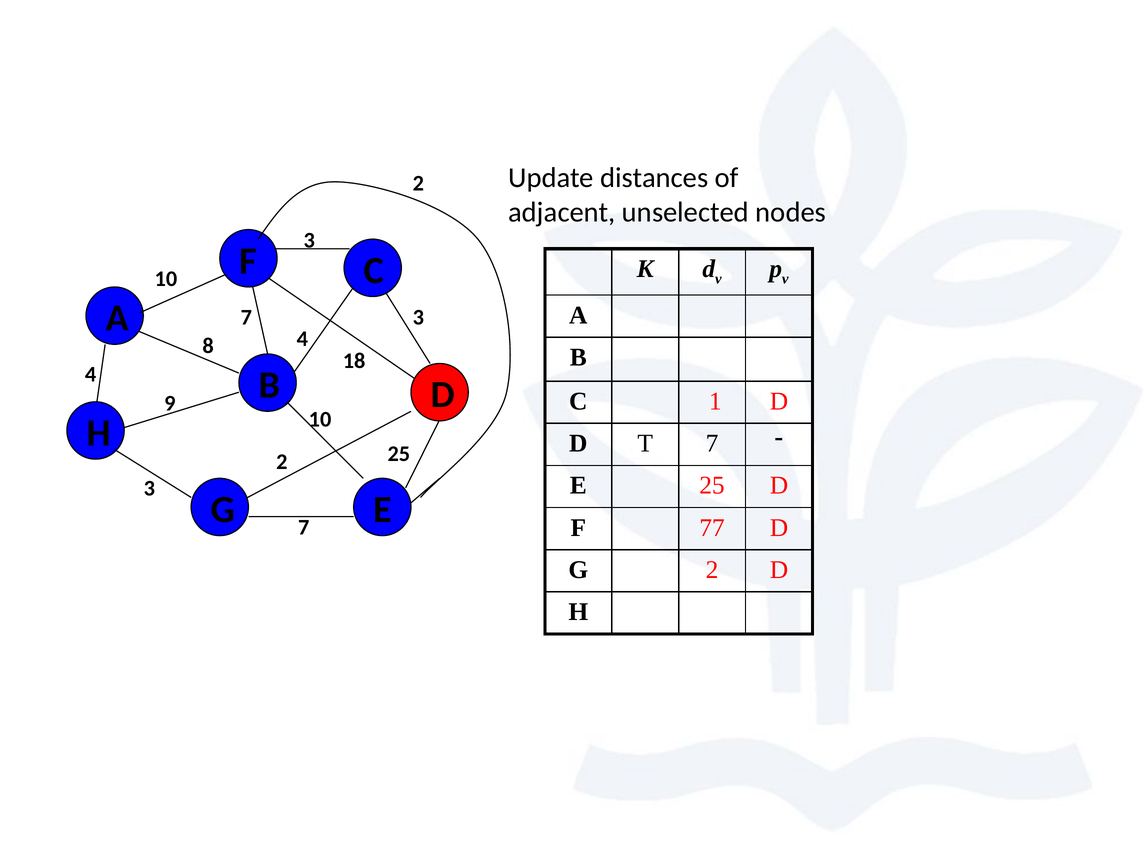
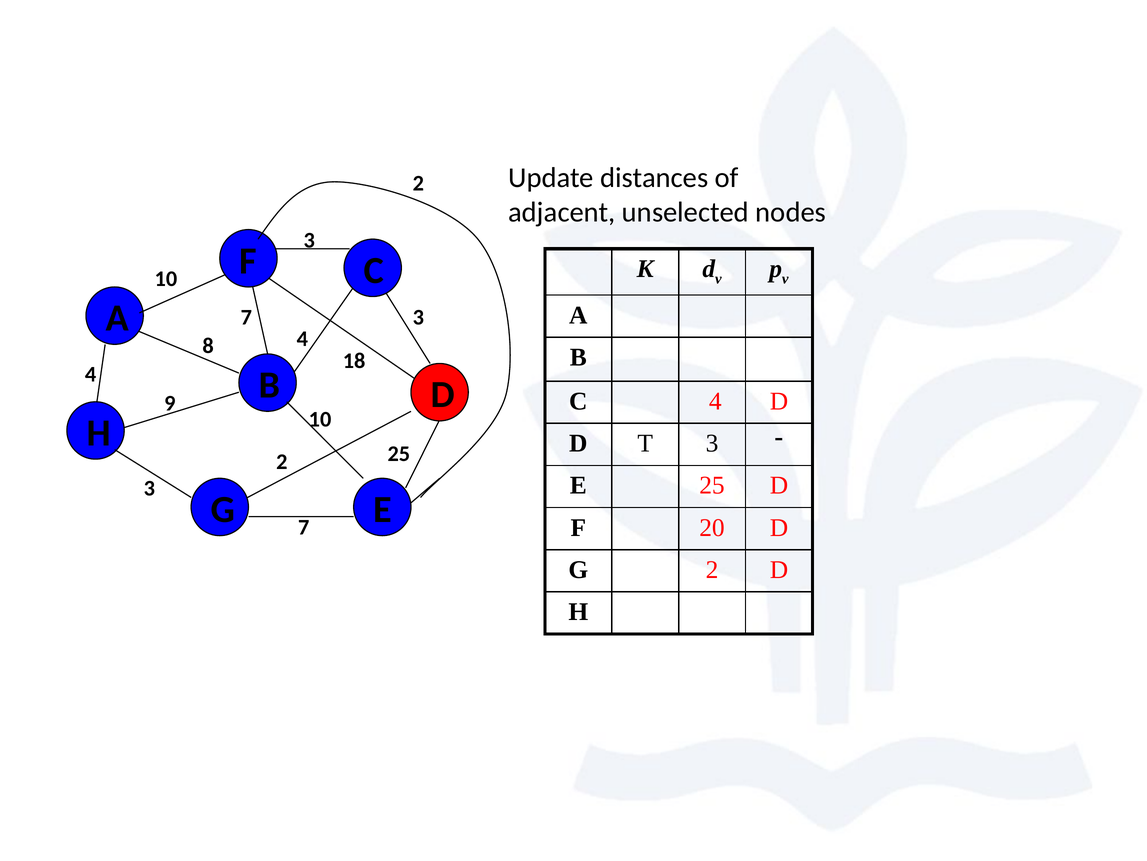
C 1: 1 -> 4 (715, 401)
T 7: 7 -> 3 (712, 443)
77: 77 -> 20 (712, 527)
